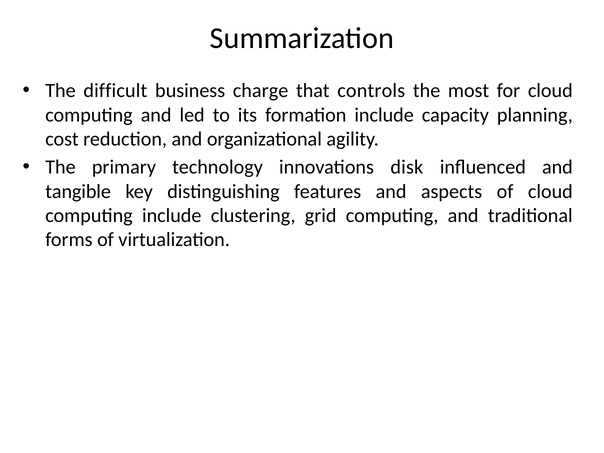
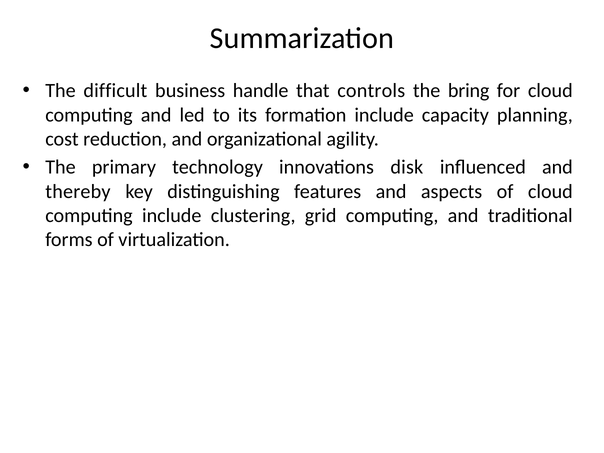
charge: charge -> handle (261, 91)
most: most -> bring (469, 91)
tangible: tangible -> thereby (78, 191)
